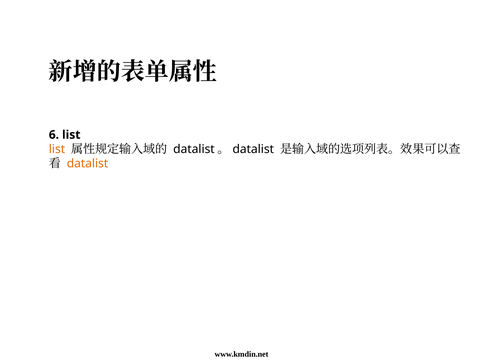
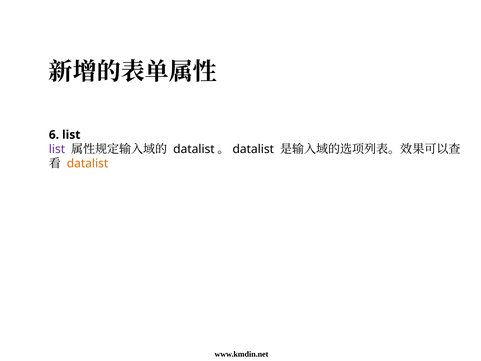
list colour: orange -> purple (57, 149)
